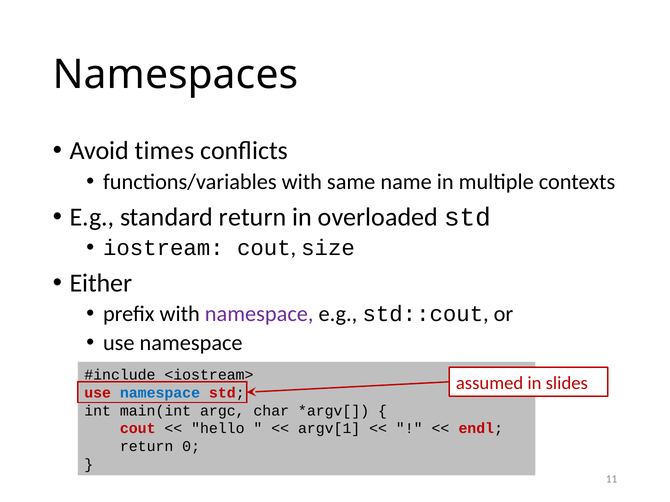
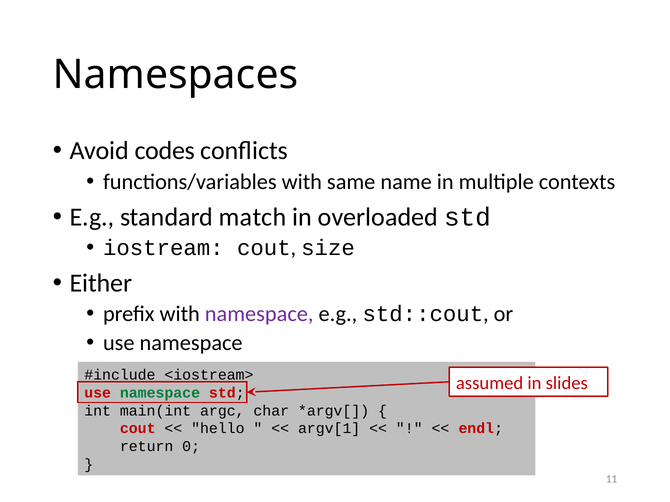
times: times -> codes (165, 151)
standard return: return -> match (253, 217)
namespace colour: blue -> green (160, 393)
